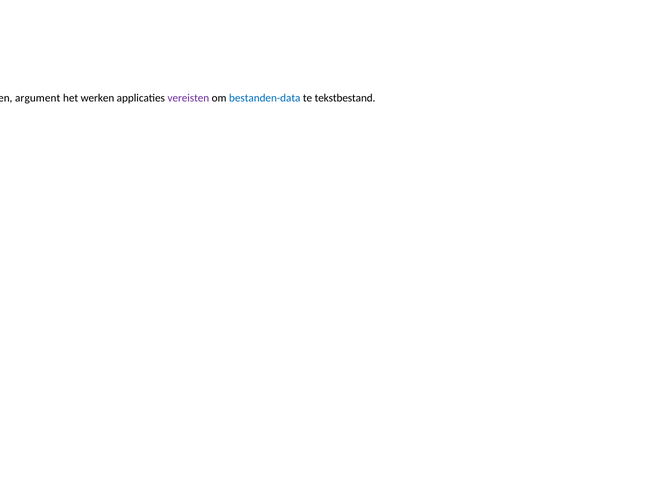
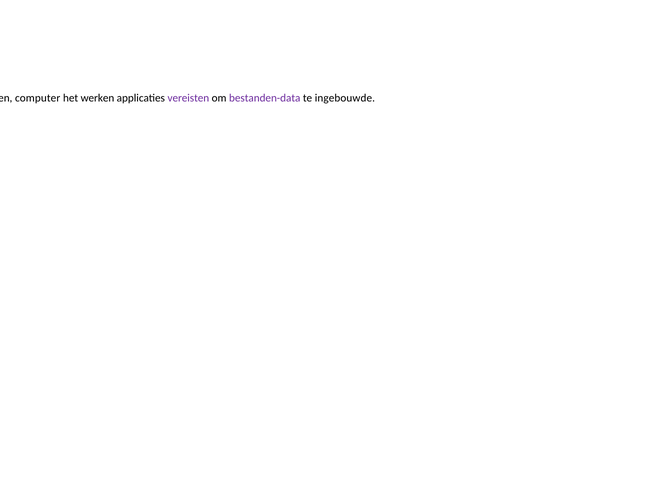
argument: argument -> computer (38, 98)
bestanden-data colour: blue -> purple (265, 98)
tekstbestand: tekstbestand -> ingebouwde (345, 98)
